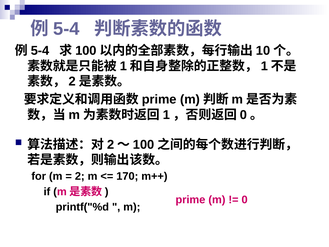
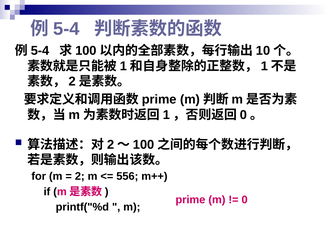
170: 170 -> 556 (127, 176)
